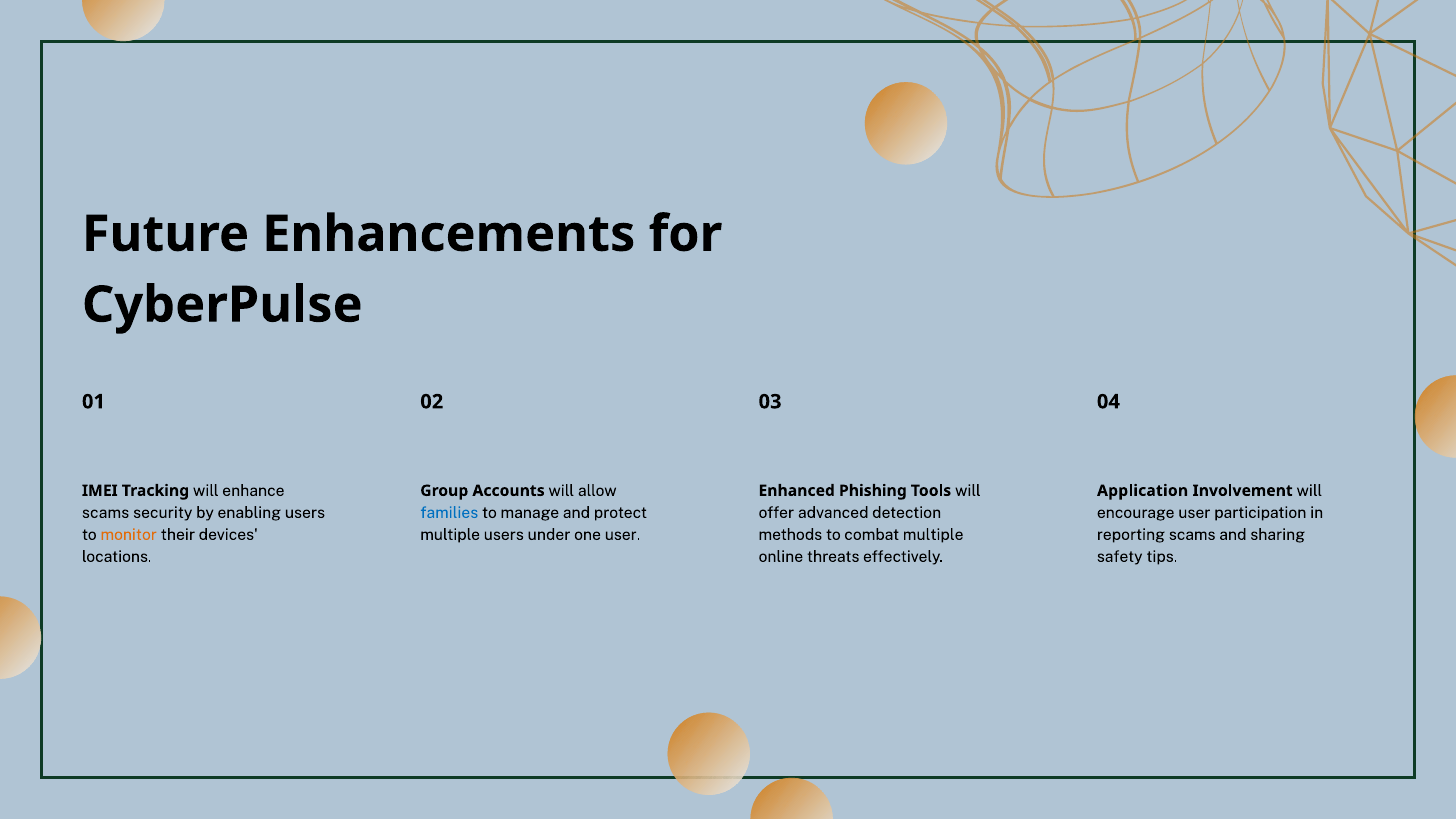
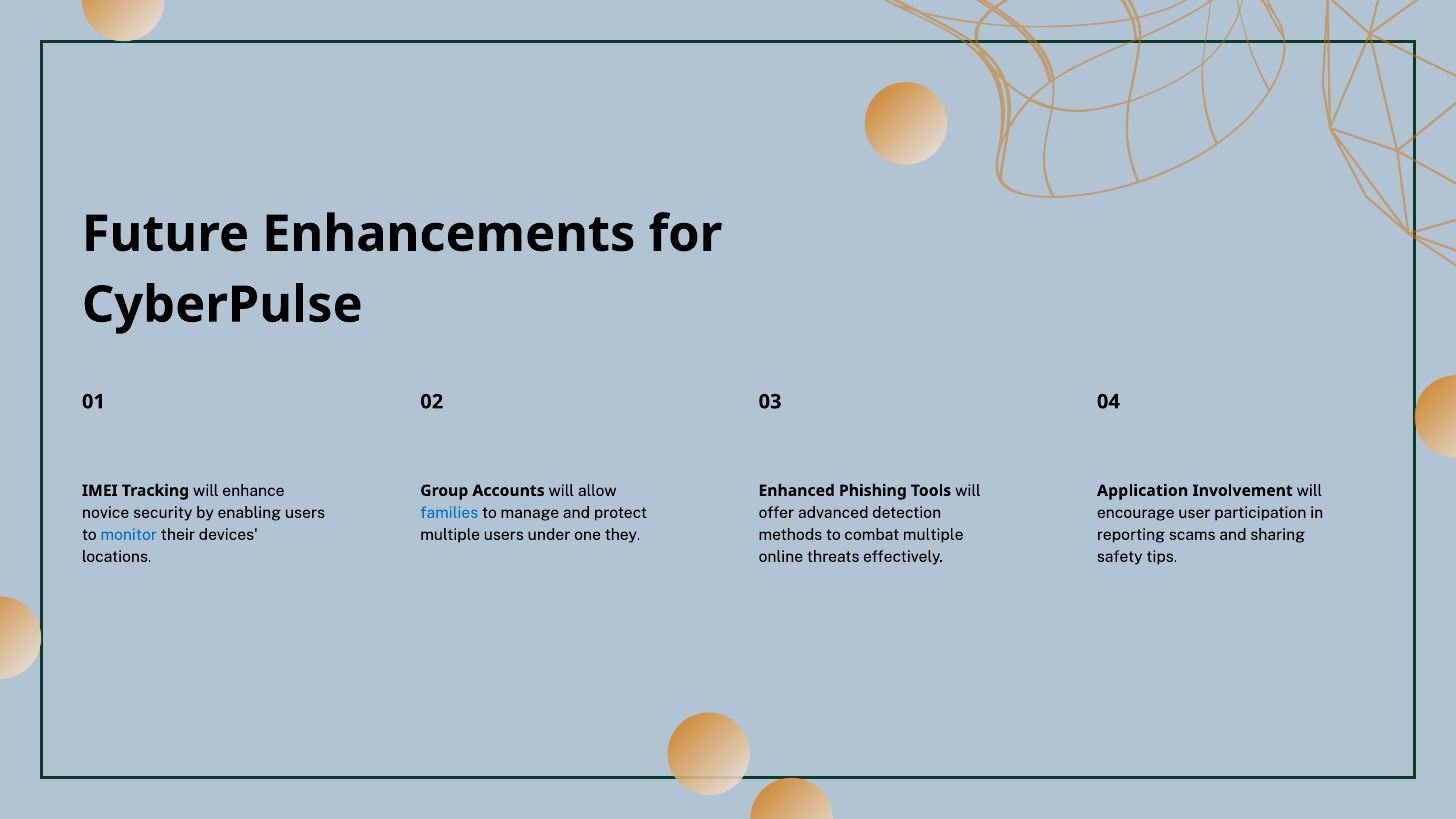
scams: scams -> novice (106, 513)
monitor colour: orange -> blue (129, 535)
one user: user -> they (623, 535)
